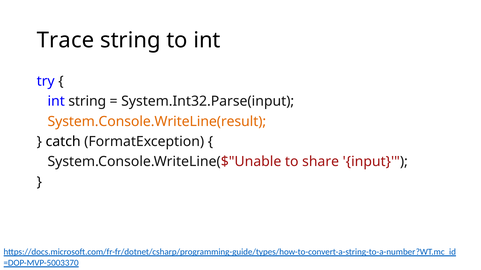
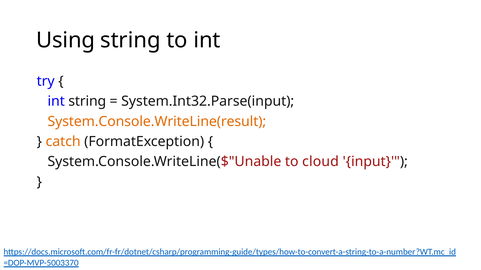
Trace: Trace -> Using (66, 40)
catch colour: black -> orange (63, 142)
share: share -> cloud (320, 162)
